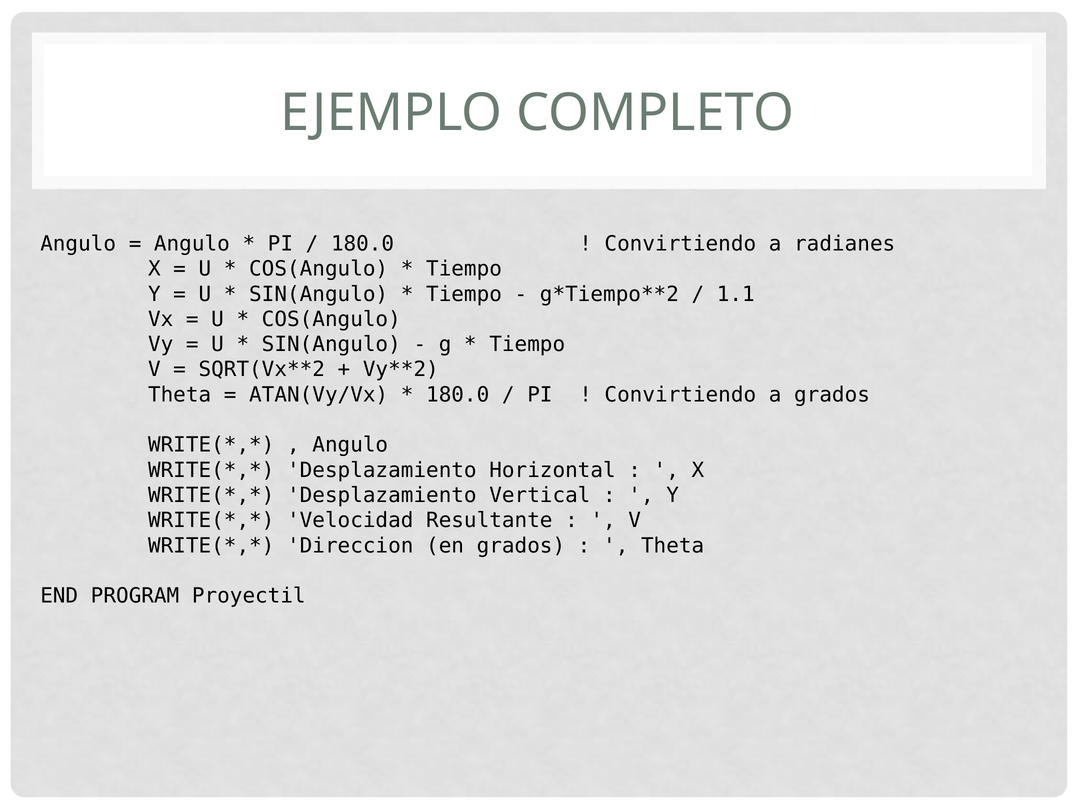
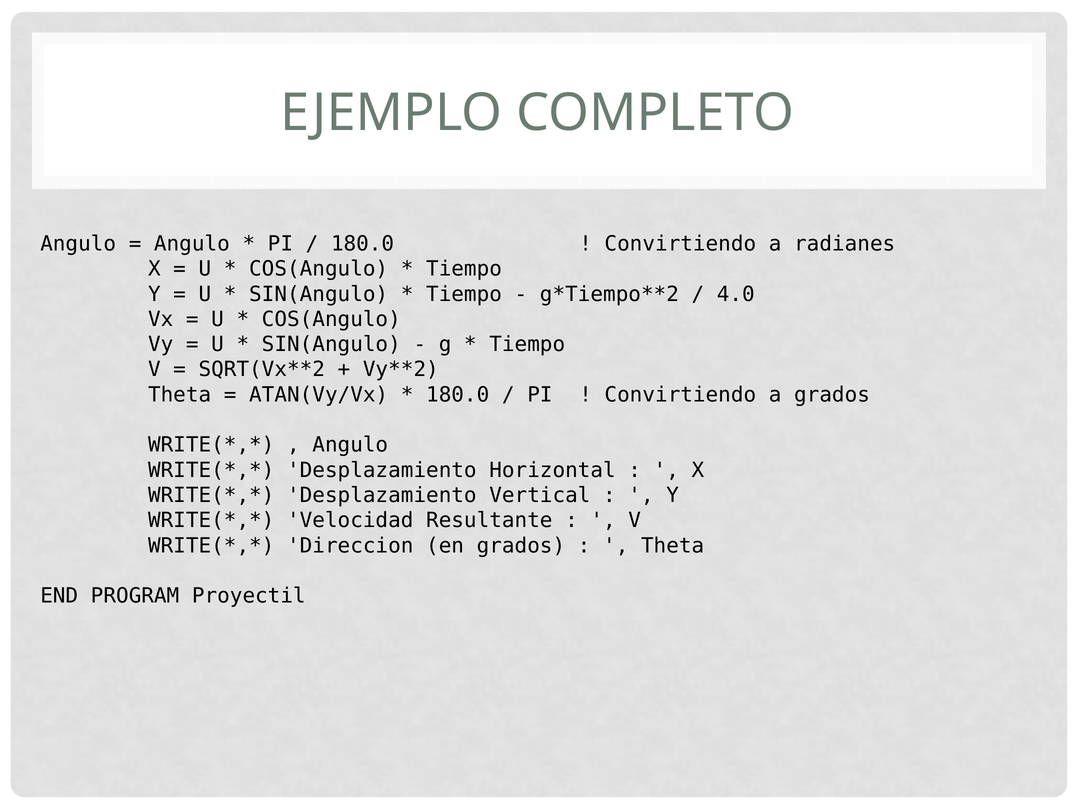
1.1: 1.1 -> 4.0 (736, 294)
